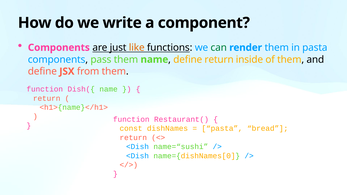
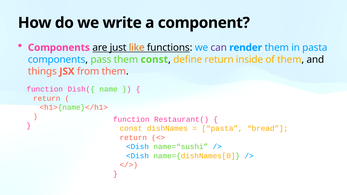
can colour: green -> purple (219, 48)
them name: name -> const (154, 60)
define: define -> things (42, 71)
